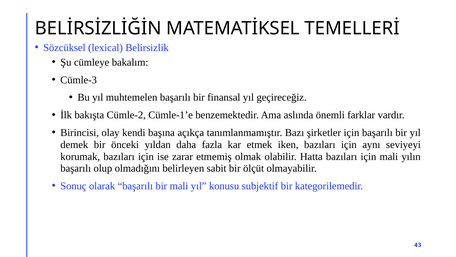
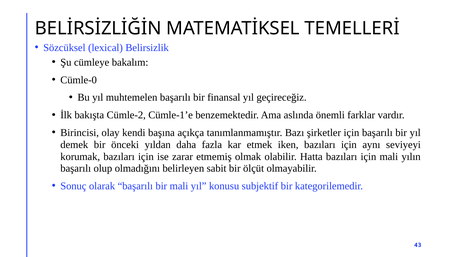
Cümle-3: Cümle-3 -> Cümle-0 (79, 80)
